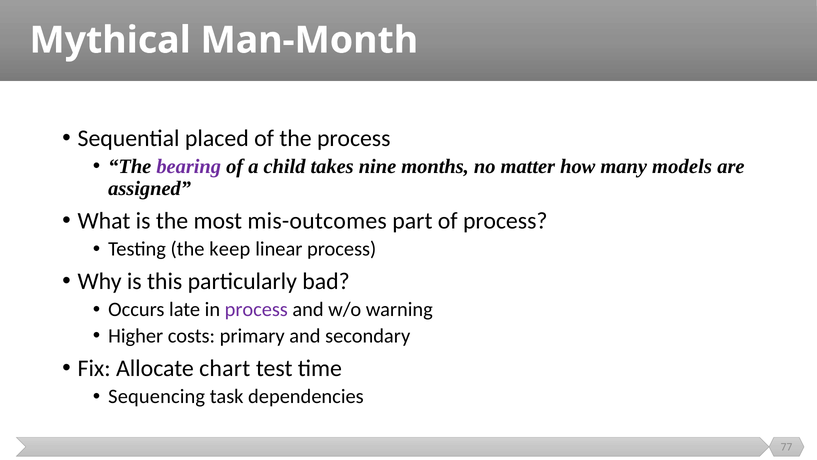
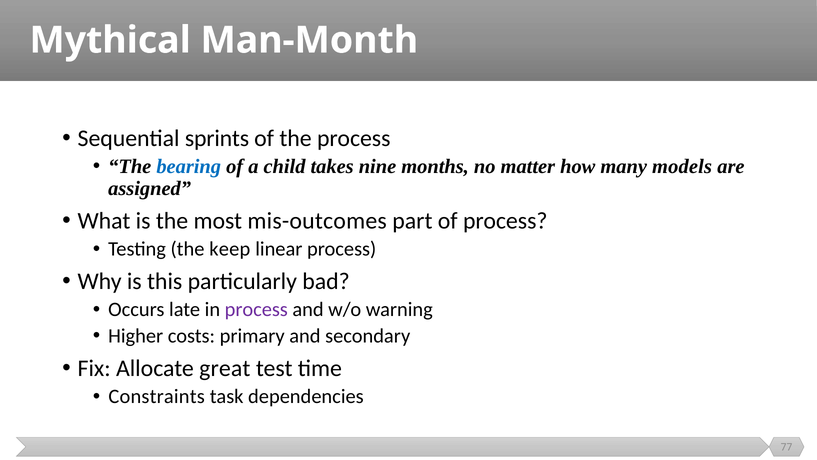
placed: placed -> sprints (217, 138)
bearing colour: purple -> blue (189, 166)
chart: chart -> great (225, 368)
Sequencing: Sequencing -> Constraints (157, 396)
